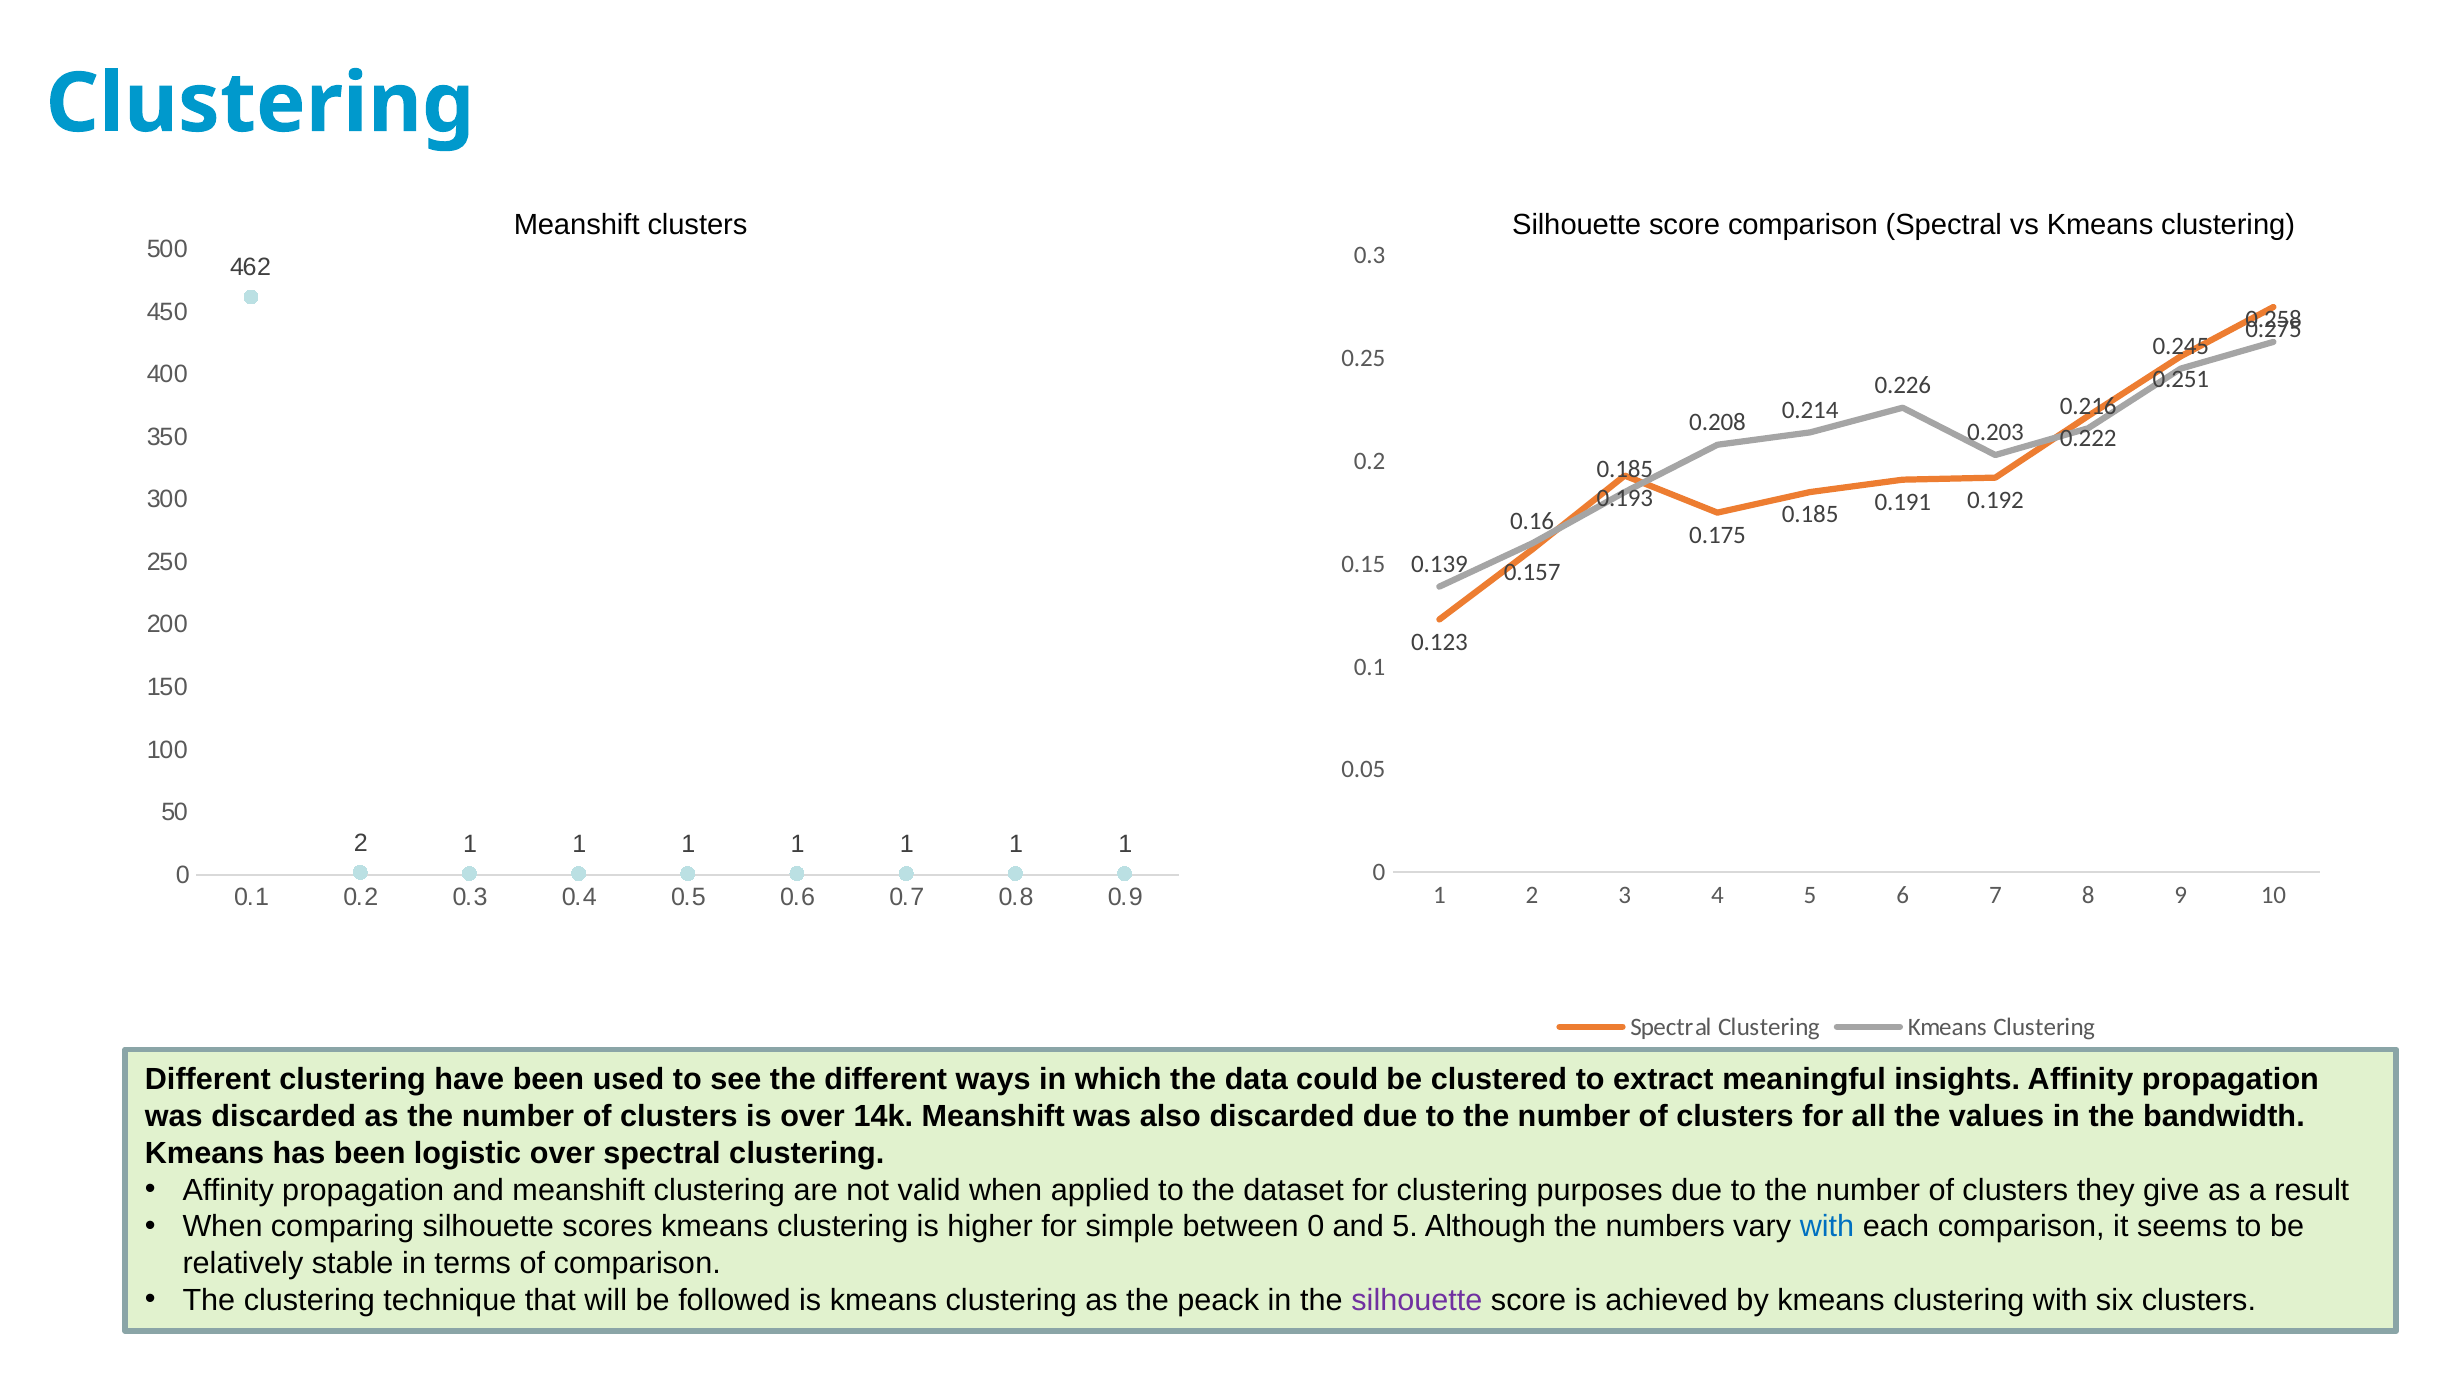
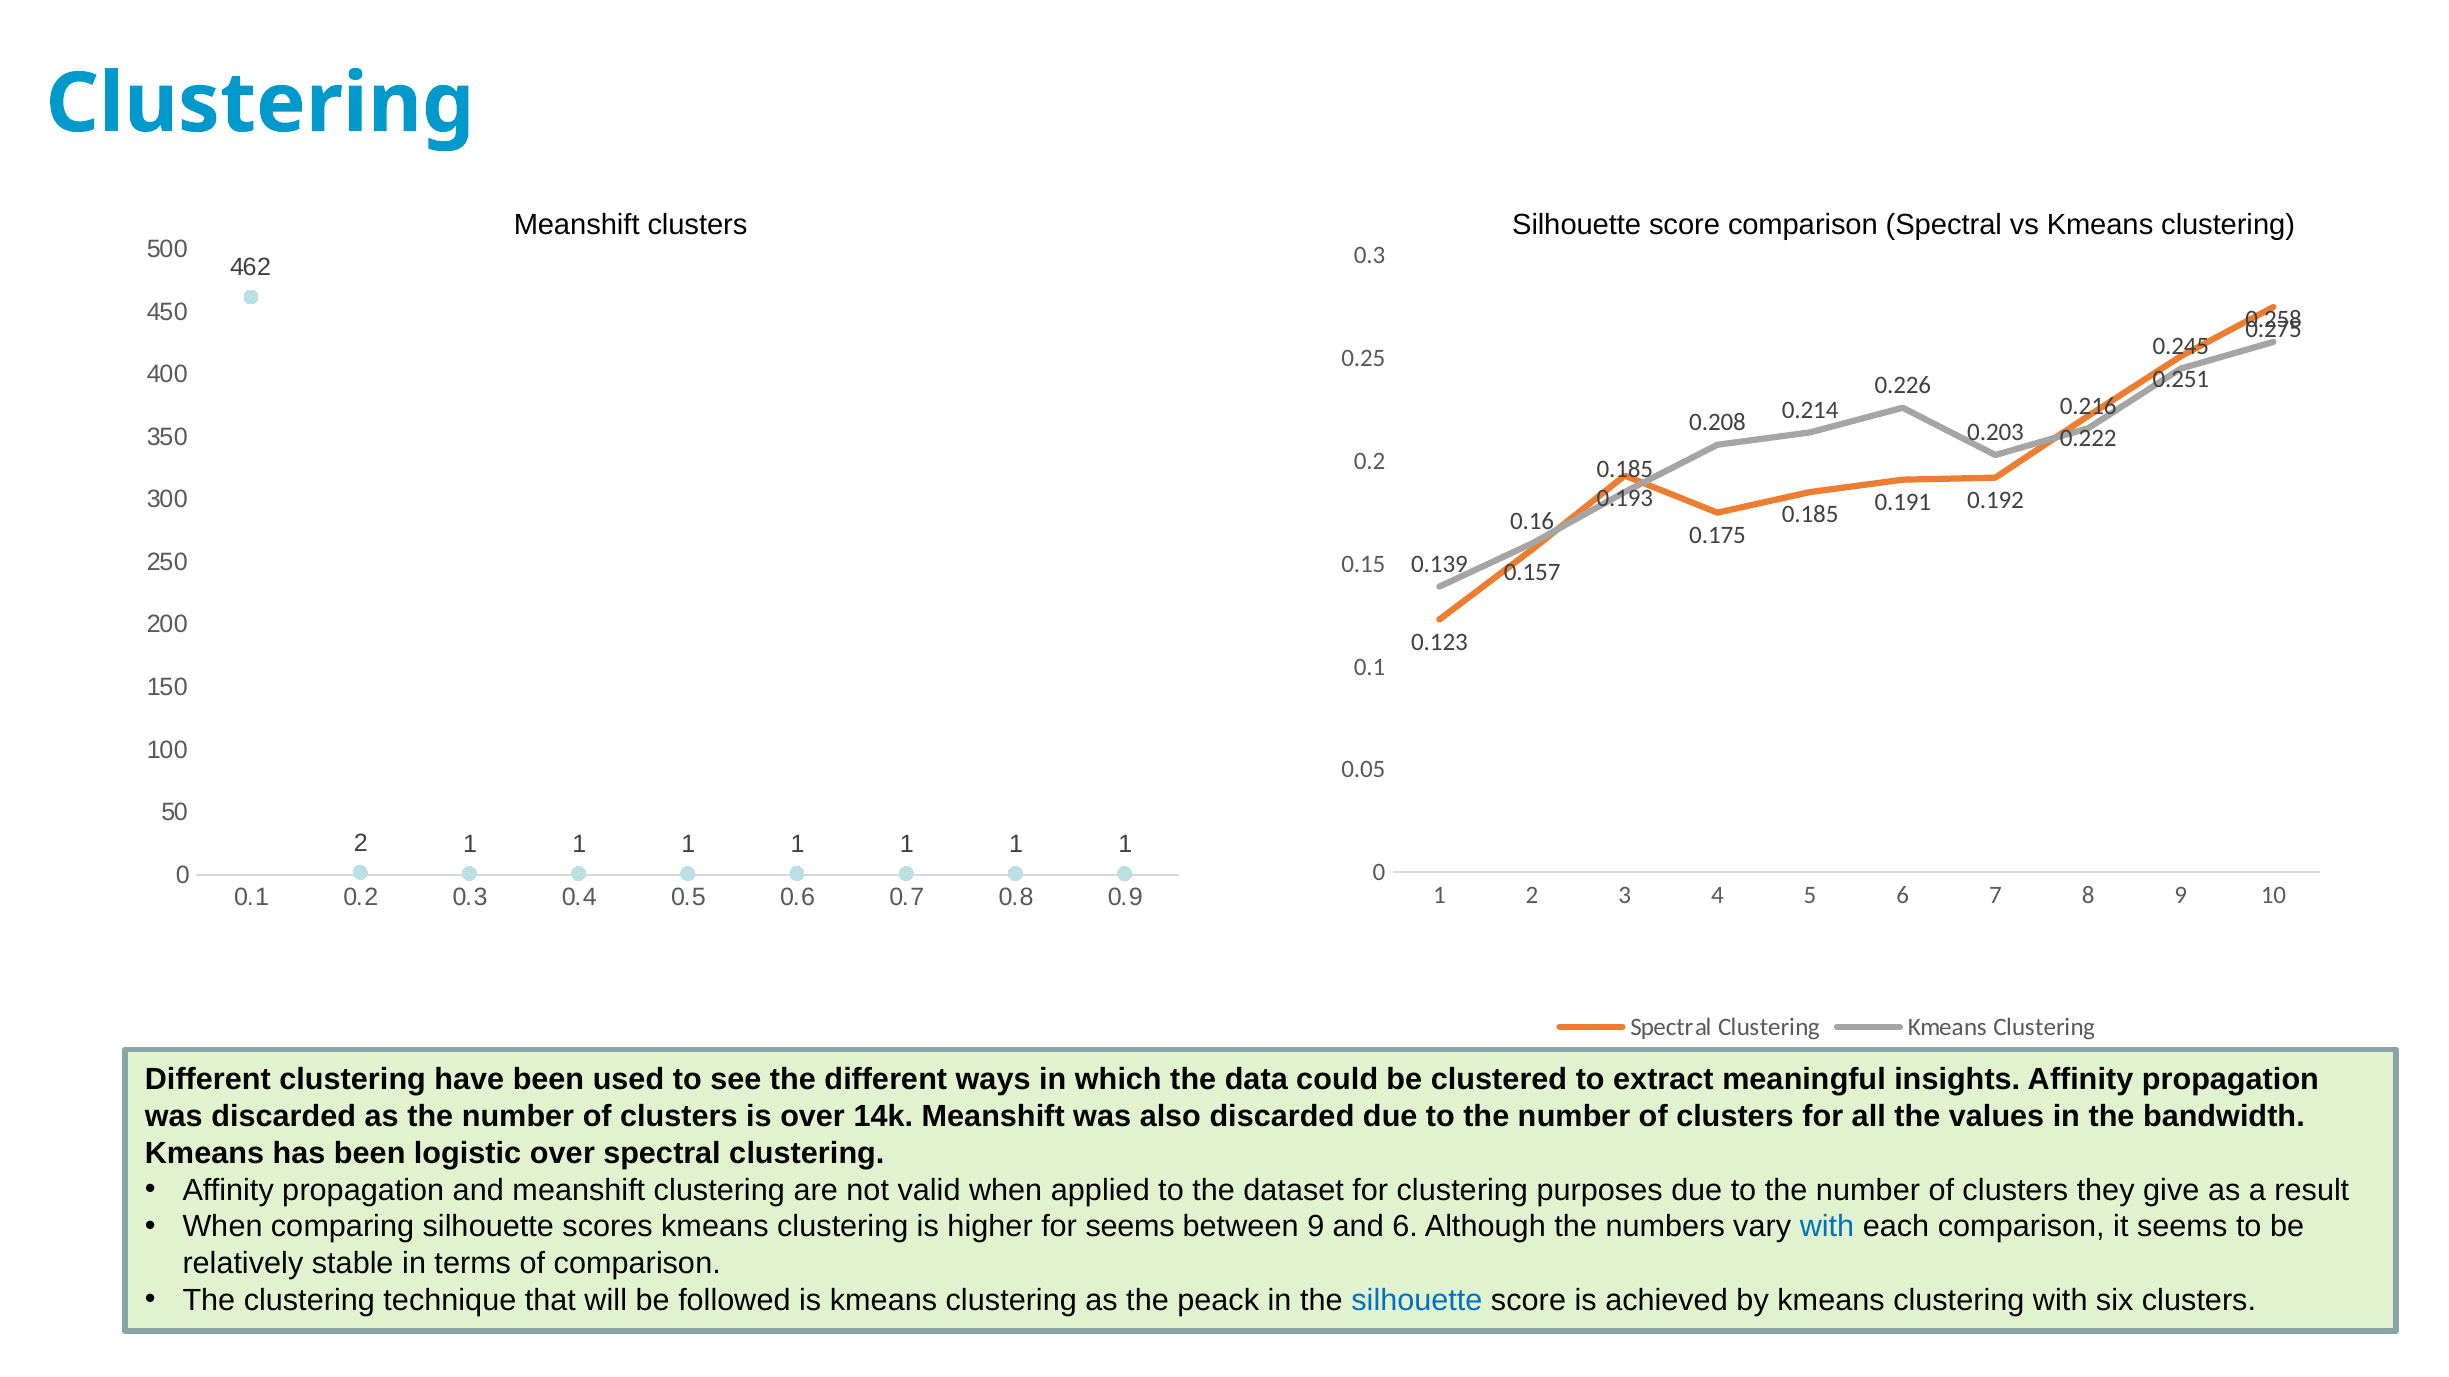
for simple: simple -> seems (1130, 1227)
between 0: 0 -> 9 (1316, 1227)
and 5: 5 -> 6 (1405, 1227)
silhouette colour: purple -> blue (1417, 1301)
